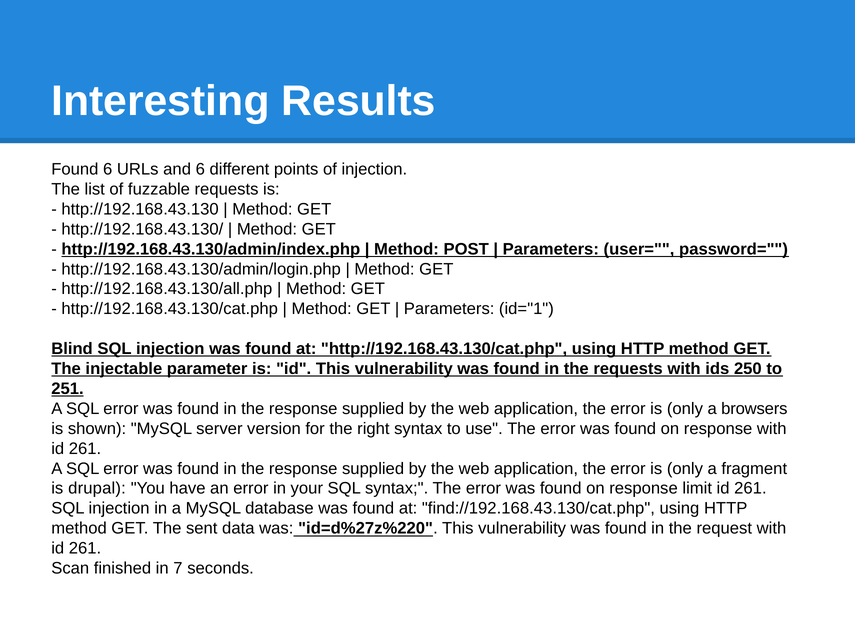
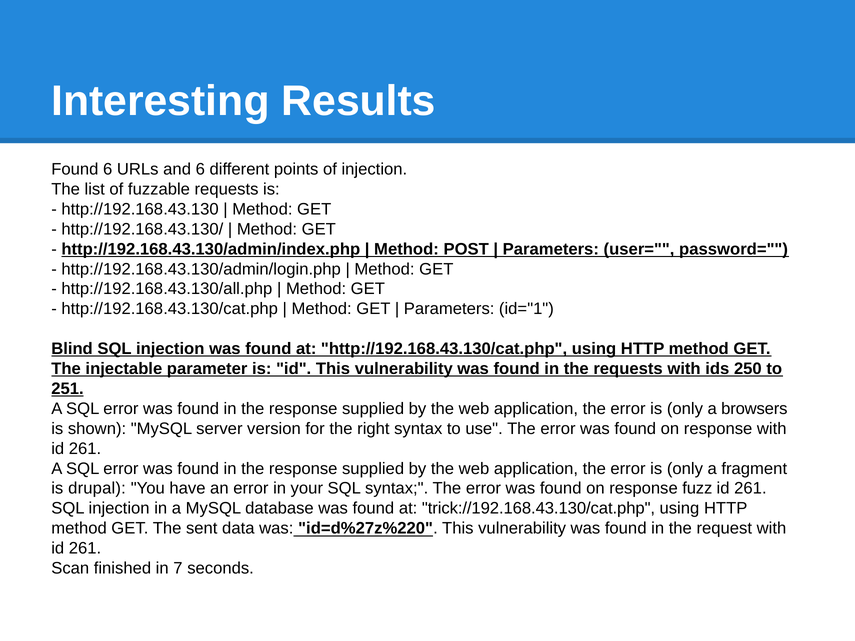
limit: limit -> fuzz (697, 489)
find://192.168.43.130/cat.php: find://192.168.43.130/cat.php -> trick://192.168.43.130/cat.php (538, 509)
